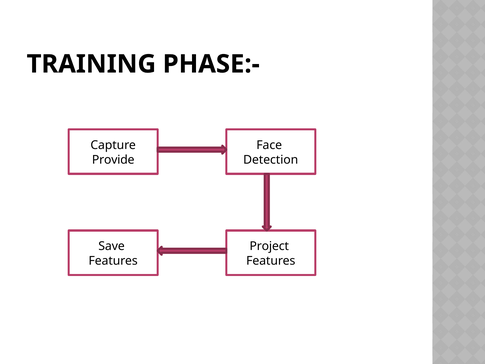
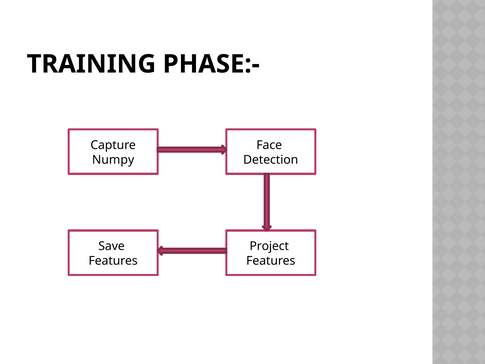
Provide: Provide -> Numpy (113, 160)
